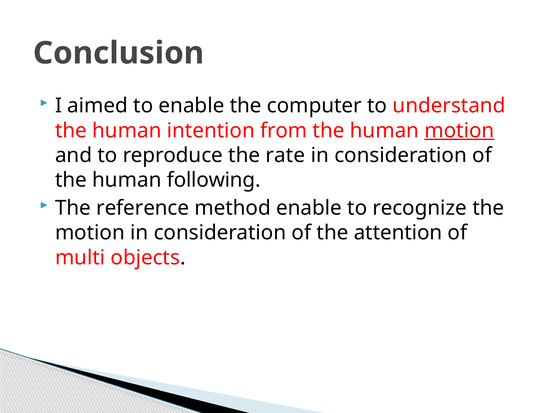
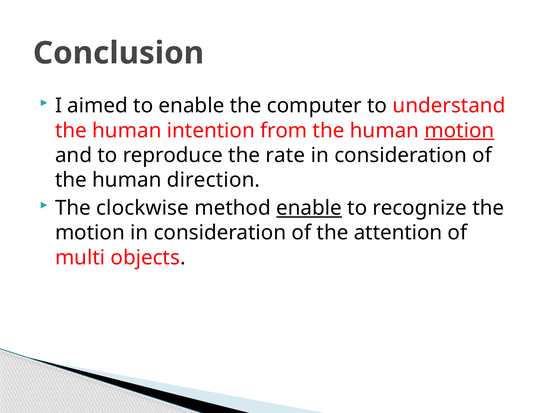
following: following -> direction (213, 180)
reference: reference -> clockwise (143, 208)
enable underline: none -> present (309, 208)
